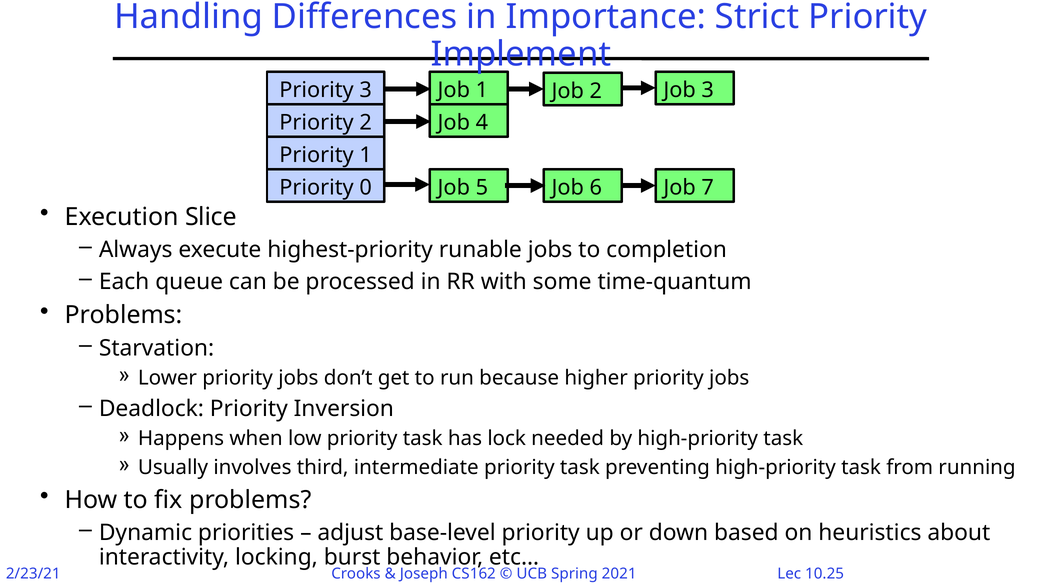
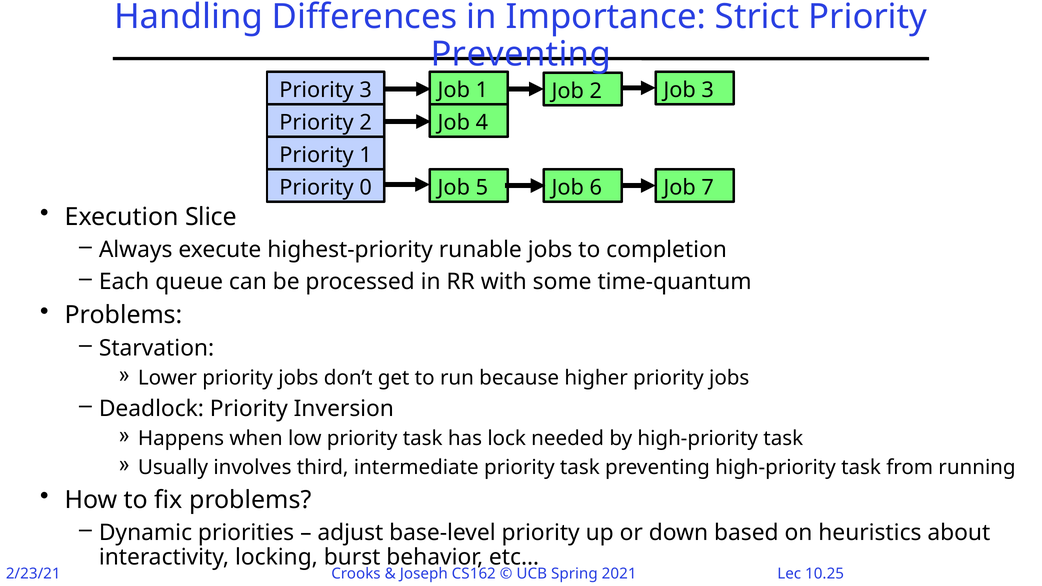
Implement: Implement -> Preventing (521, 54)
